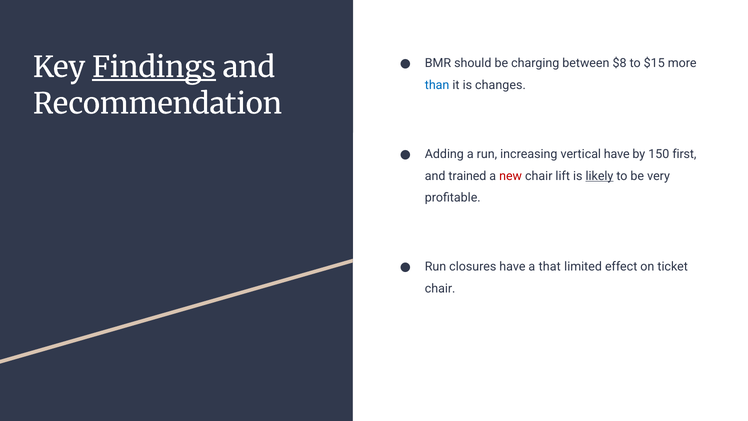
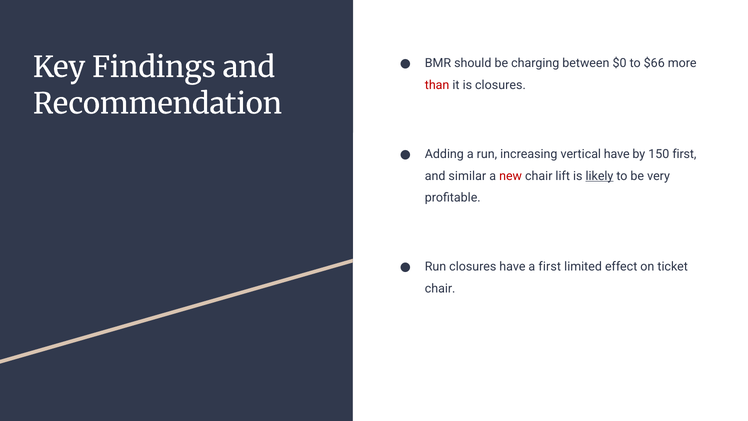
$8: $8 -> $0 (620, 63)
$15: $15 -> $66 (654, 63)
Findings underline: present -> none (154, 67)
than colour: blue -> red (437, 85)
is changes: changes -> closures (500, 85)
trained: trained -> similar (467, 176)
a that: that -> first (550, 266)
